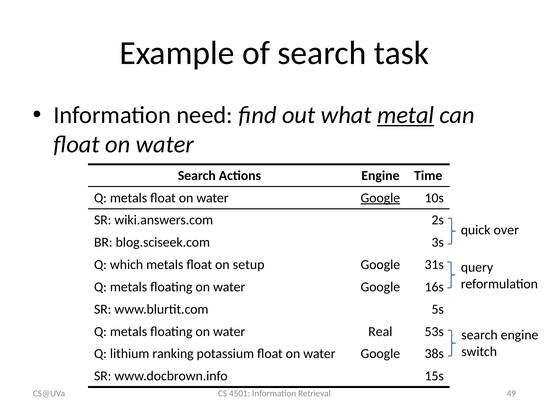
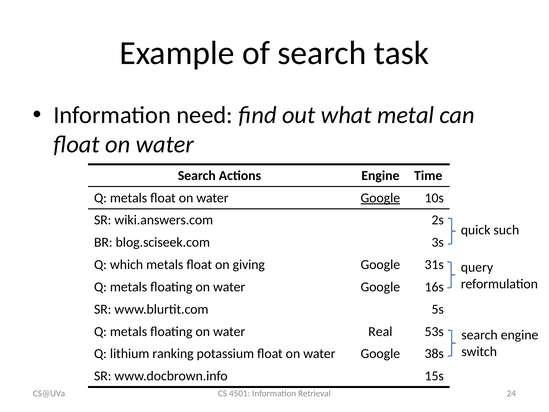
metal underline: present -> none (406, 115)
over: over -> such (506, 230)
setup: setup -> giving (249, 265)
49: 49 -> 24 (511, 393)
